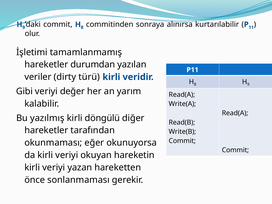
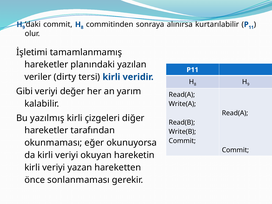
durumdan: durumdan -> planındaki (93, 65)
türü: türü -> tersi (89, 77)
döngülü: döngülü -> çizgeleri (102, 118)
